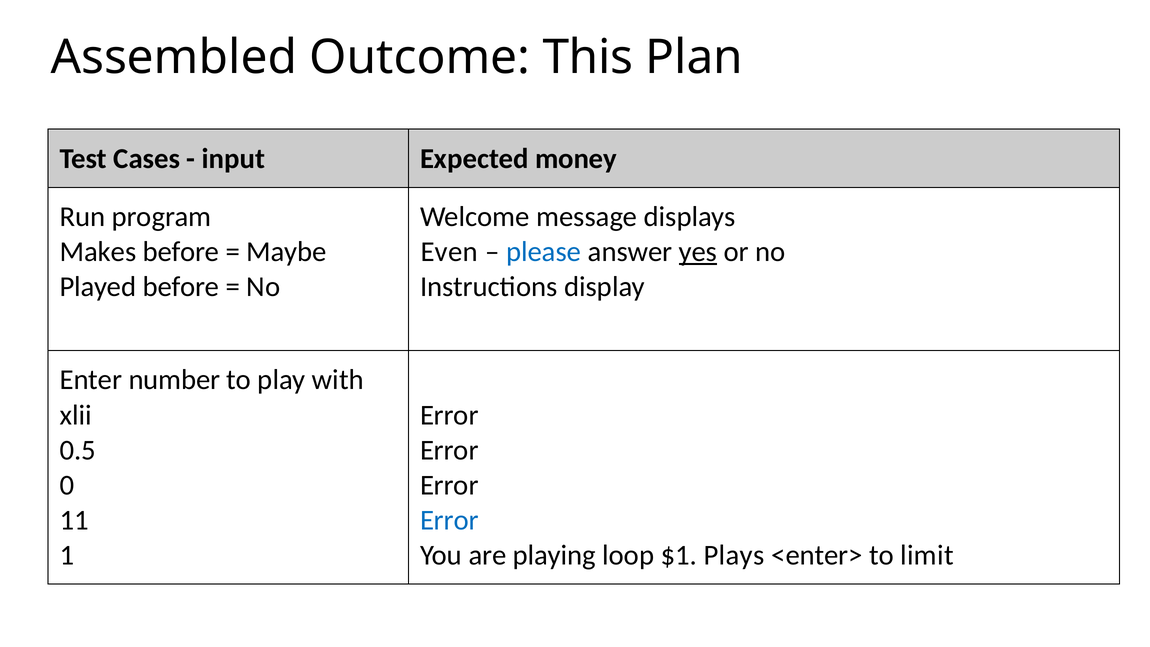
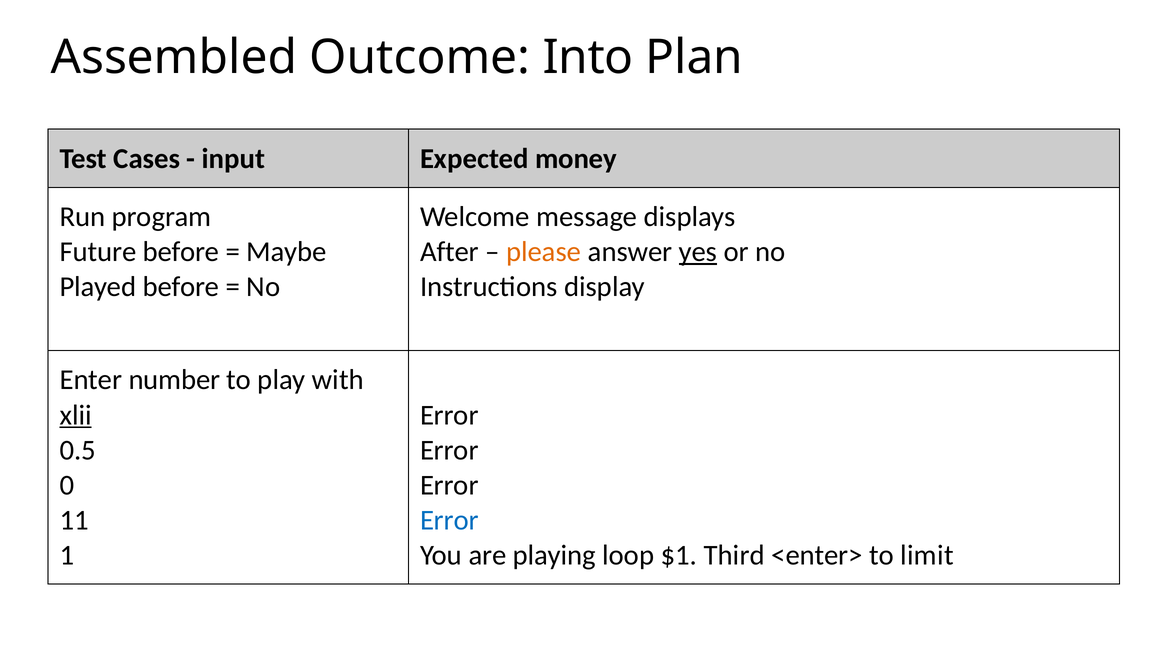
This: This -> Into (588, 58)
Makes: Makes -> Future (98, 252)
Even: Even -> After (449, 252)
please colour: blue -> orange (544, 252)
xlii underline: none -> present (76, 415)
Plays: Plays -> Third (734, 555)
